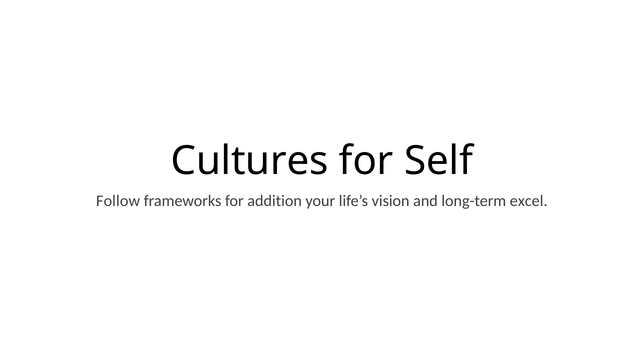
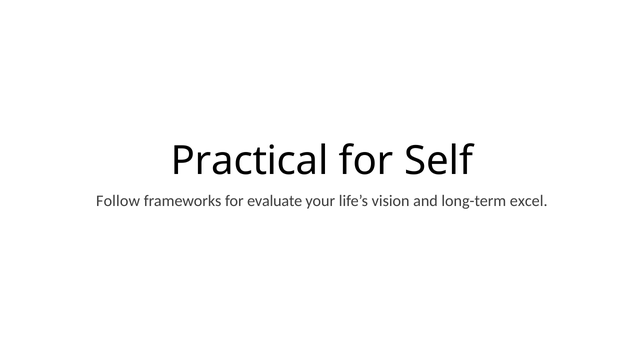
Cultures: Cultures -> Practical (250, 161)
addition: addition -> evaluate (275, 201)
